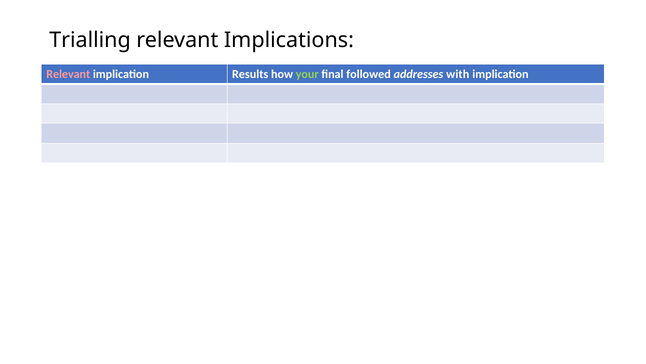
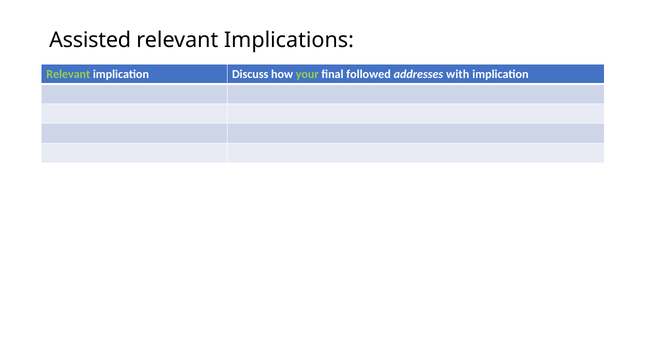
Trialling: Trialling -> Assisted (90, 40)
Relevant colour: pink -> light green (68, 74)
Results: Results -> Discuss (250, 74)
